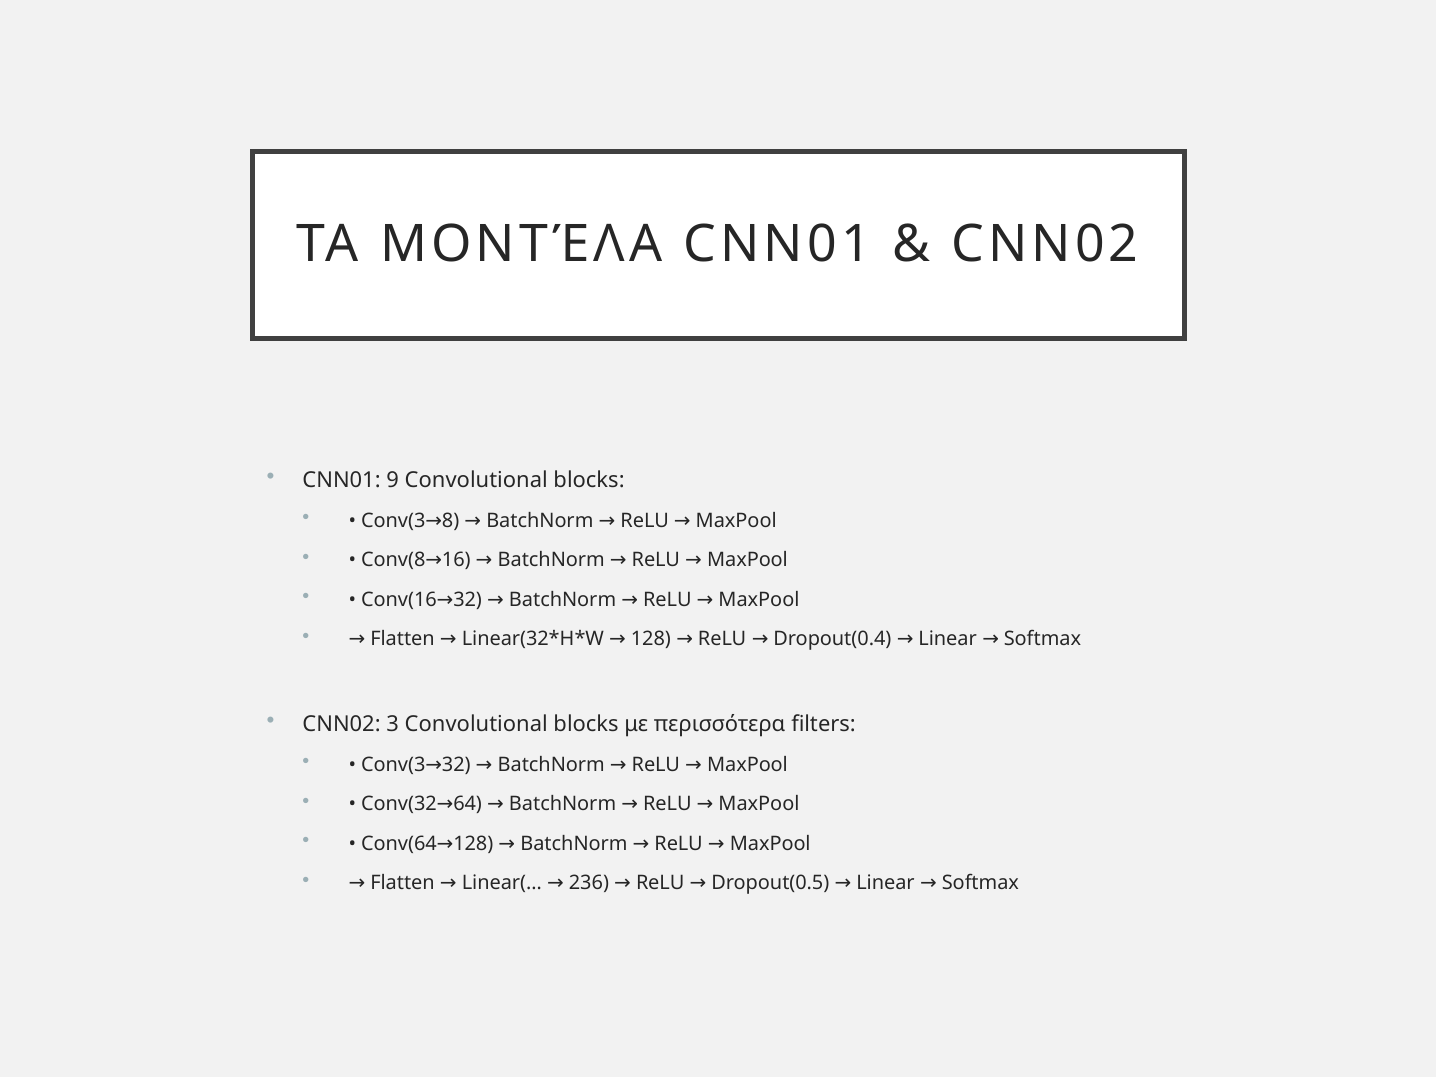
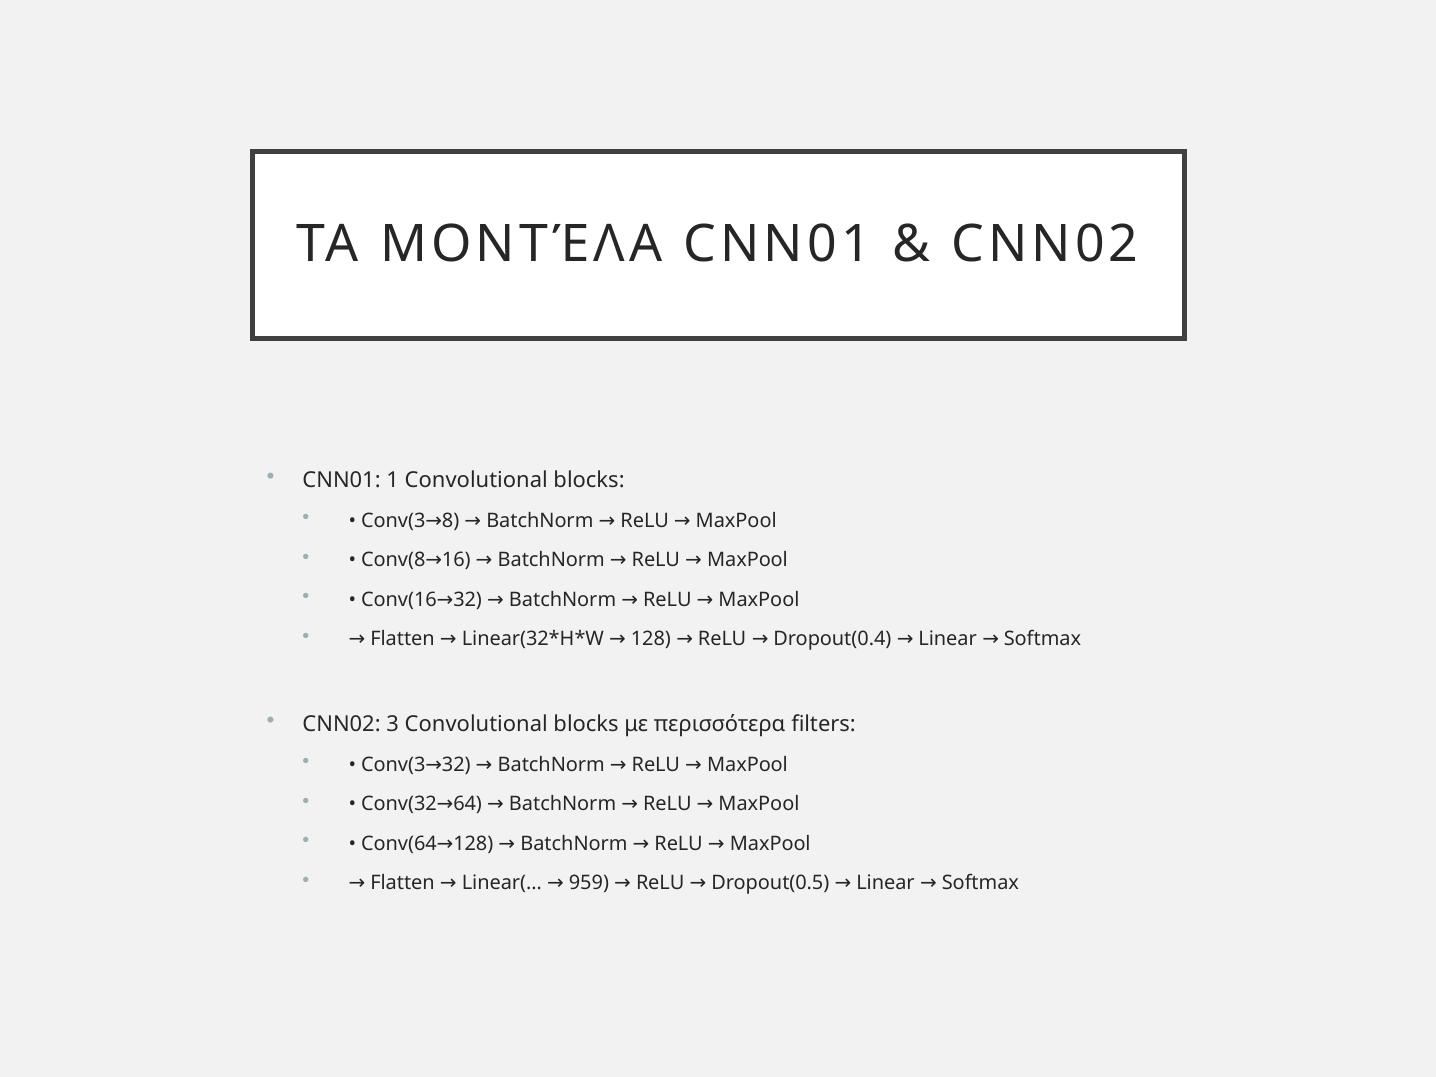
9: 9 -> 1 (393, 480)
236: 236 -> 959 (589, 883)
